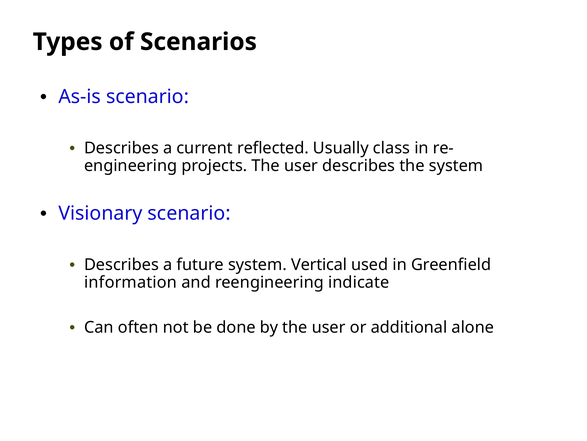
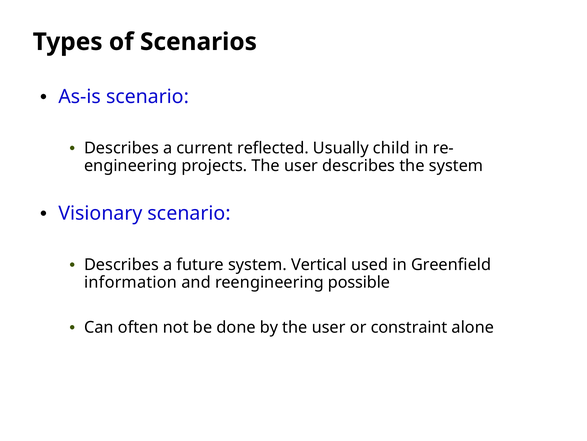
class: class -> child (391, 148)
indicate: indicate -> possible (359, 282)
additional: additional -> constraint (409, 327)
